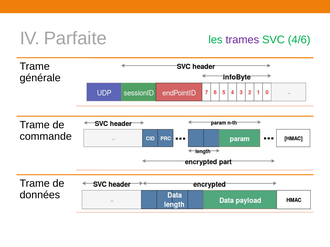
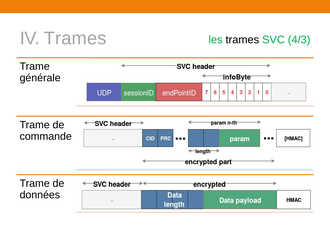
IV Parfaite: Parfaite -> Trames (75, 38)
trames colour: purple -> black (242, 40)
4/6: 4/6 -> 4/3 (299, 40)
